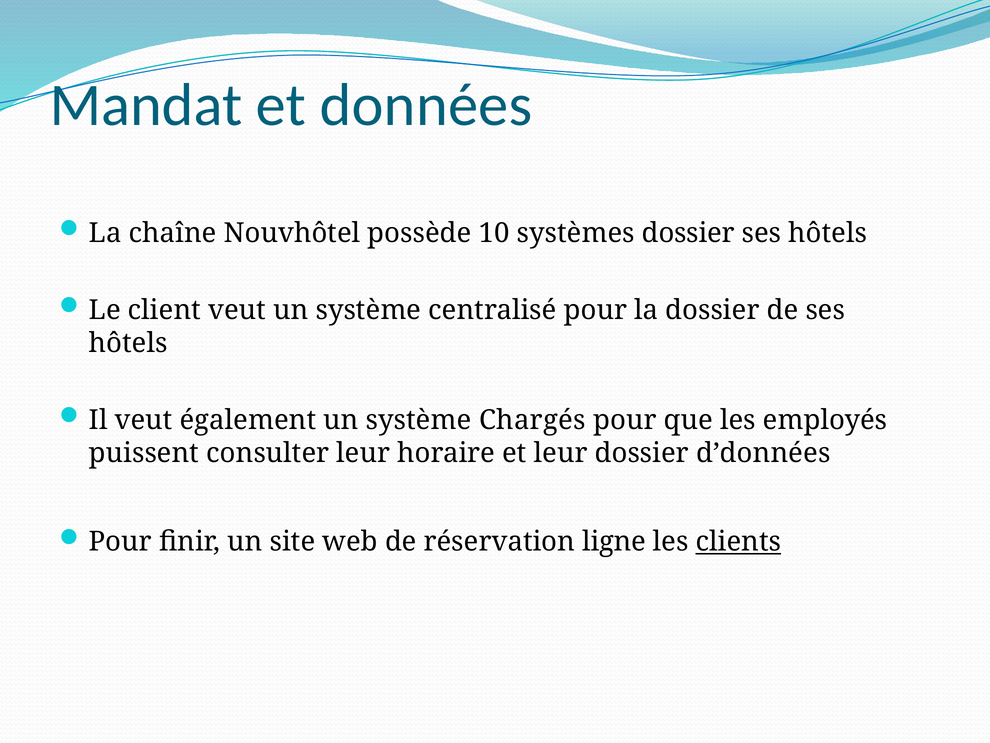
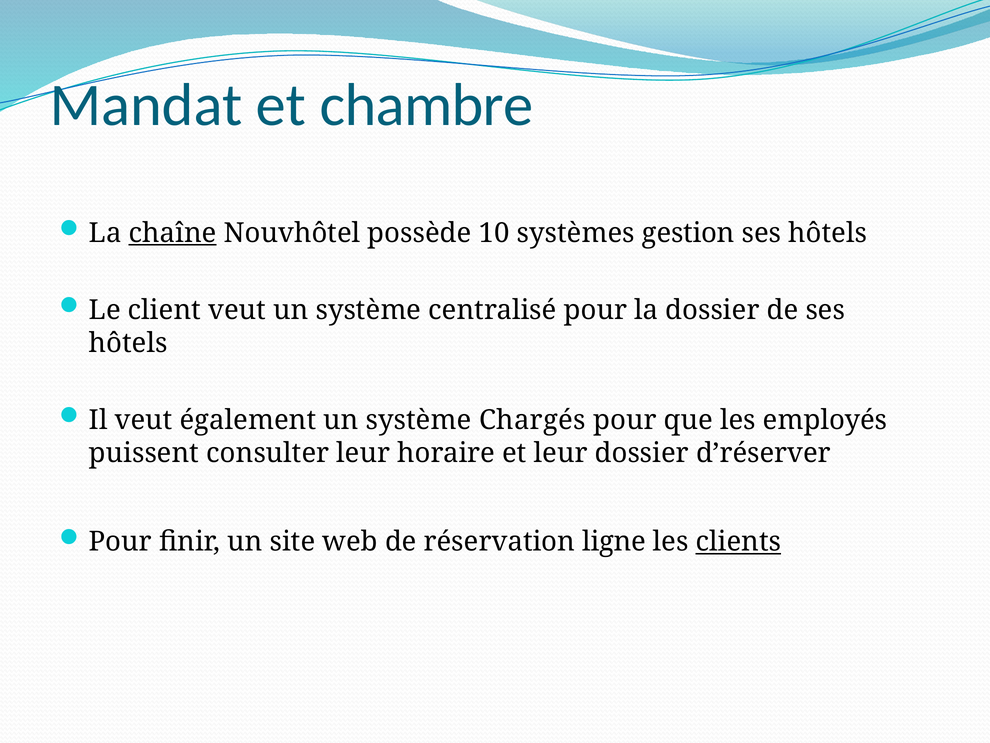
données: données -> chambre (427, 105)
chaîne underline: none -> present (173, 233)
systèmes dossier: dossier -> gestion (688, 233)
d’données: d’données -> d’réserver (763, 453)
